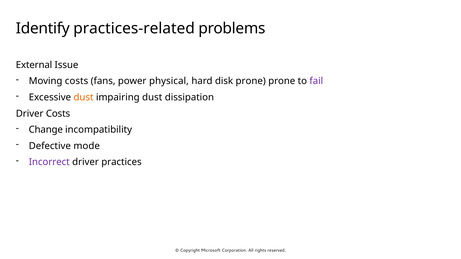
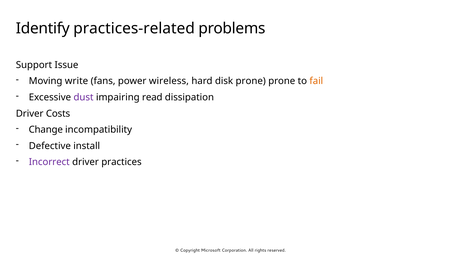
External: External -> Support (34, 65)
Moving costs: costs -> write (77, 81)
physical: physical -> wireless (169, 81)
fail colour: purple -> orange (316, 81)
dust colour: orange -> purple (84, 97)
impairing dust: dust -> read (152, 97)
mode: mode -> install (87, 146)
